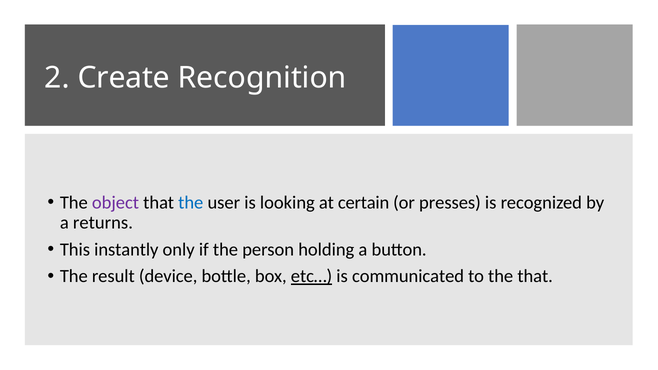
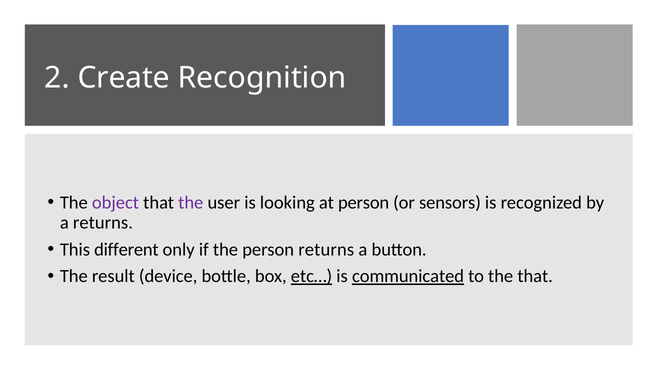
the colour: blue -> purple (191, 203)
at certain: certain -> person (364, 203)
presses: presses -> sensors (450, 203)
instantly: instantly -> different (126, 249)
person holding: holding -> returns (326, 249)
communicated underline: none -> present (408, 276)
